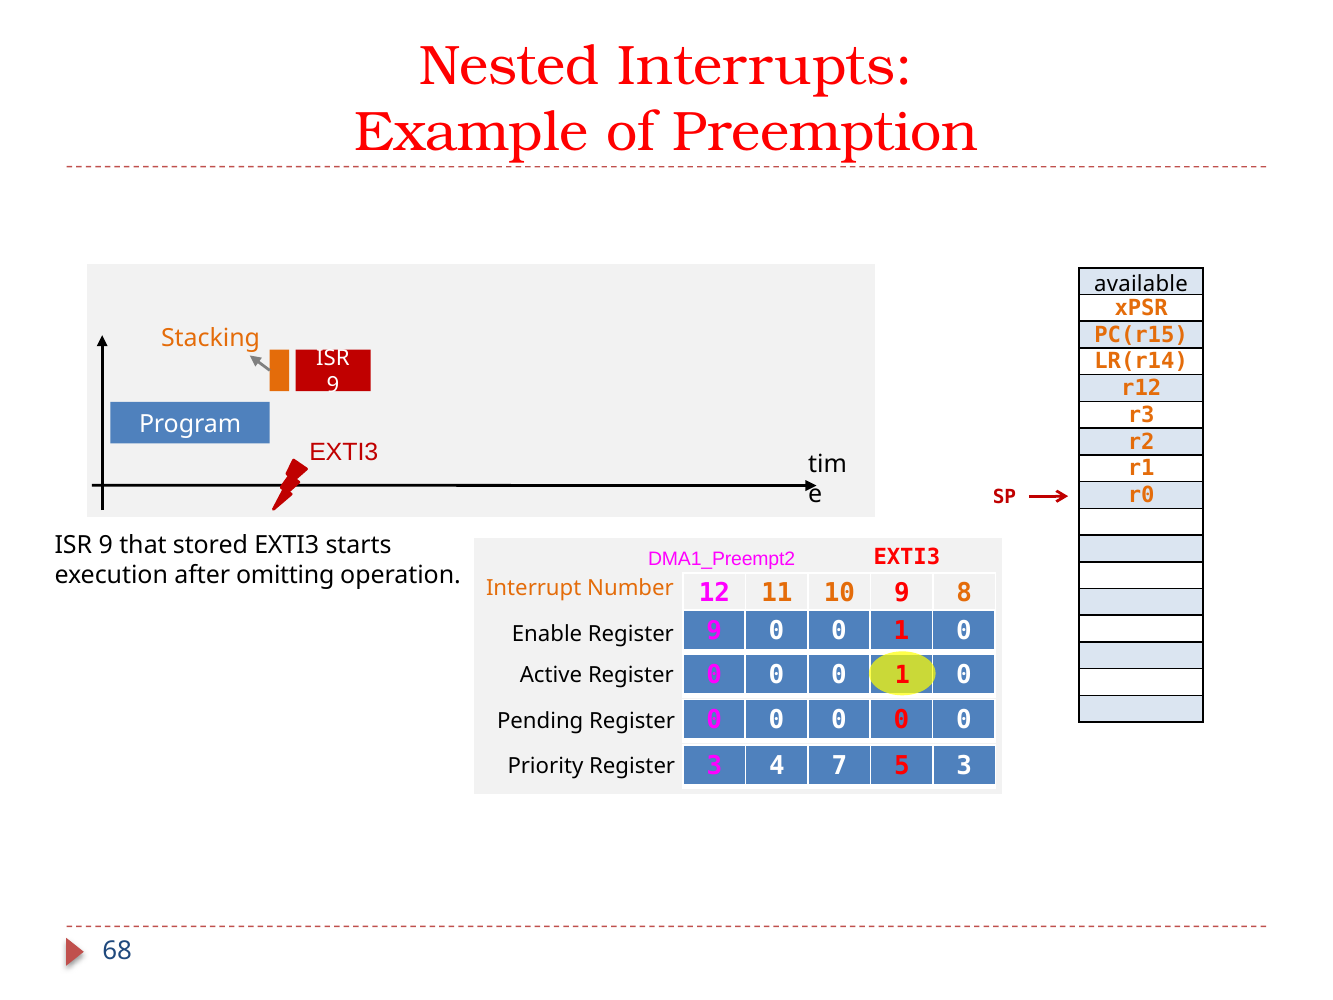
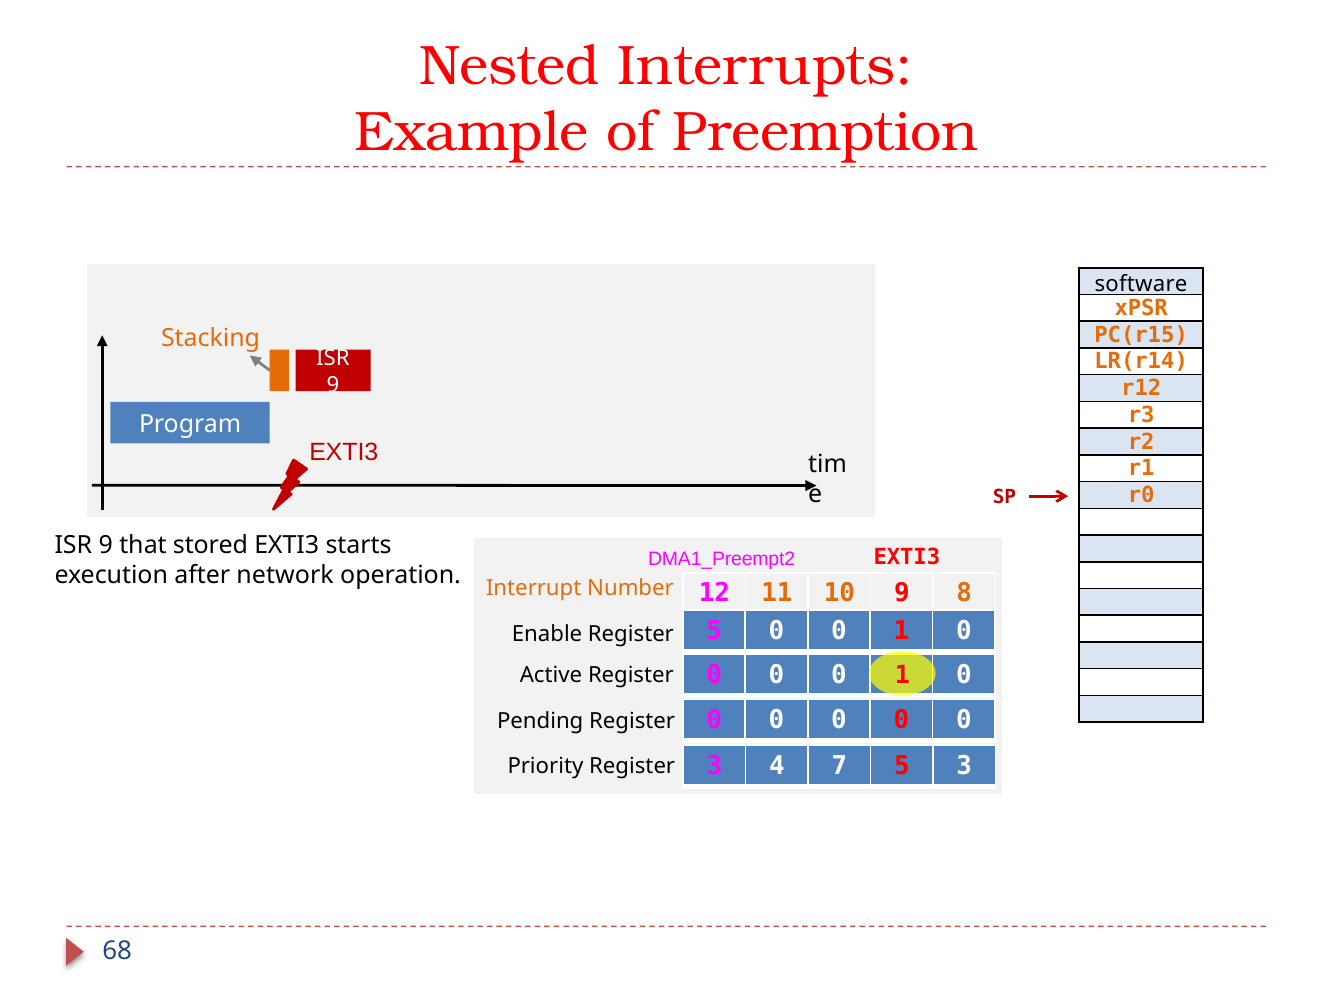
available: available -> software (1141, 284)
omitting: omitting -> network (285, 575)
Register 9: 9 -> 5 (714, 630)
